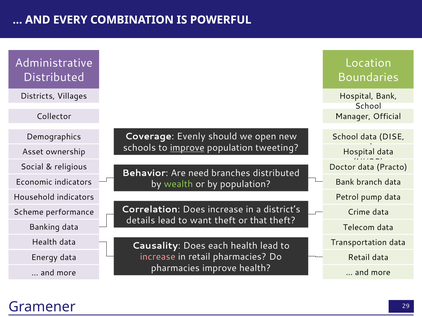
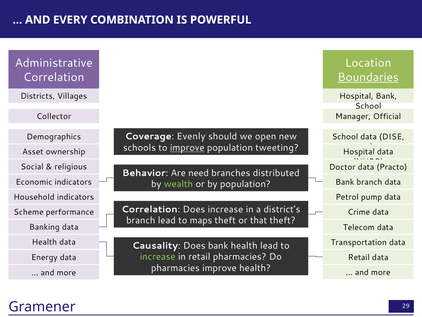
Distributed: Distributed -> Correlation (54, 77)
Boundaries underline: none -> present (368, 77)
details: details -> branch (141, 220)
want: want -> maps (201, 220)
Does each: each -> bank (218, 245)
increase colour: pink -> light green (158, 256)
